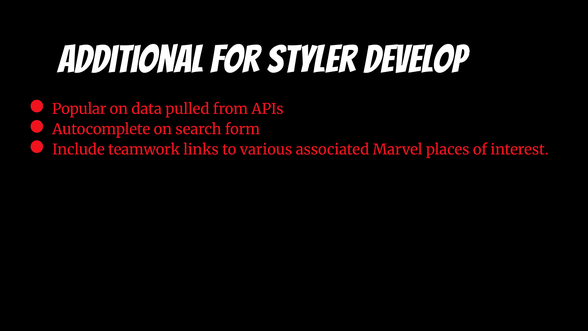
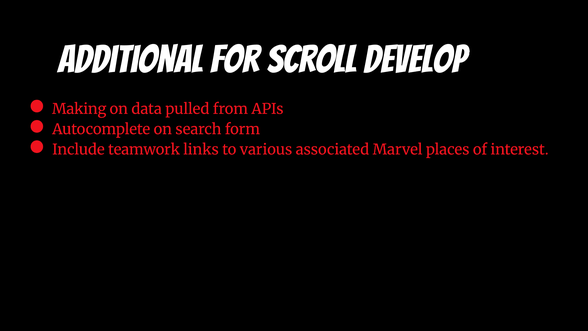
Styler: Styler -> Scroll (312, 60)
Popular: Popular -> Making (79, 109)
